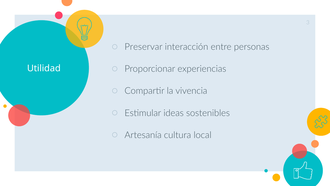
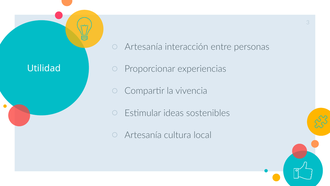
Preservar: Preservar -> Artesanía (144, 47)
